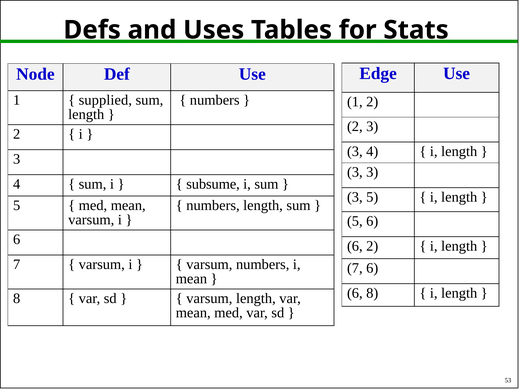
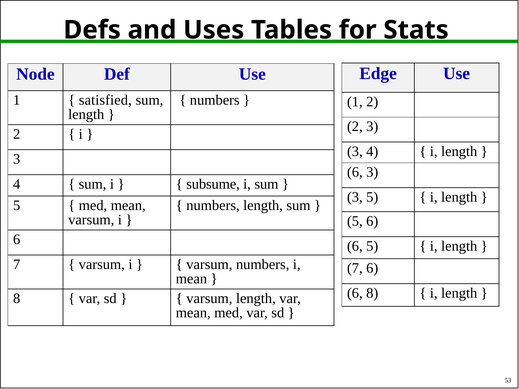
supplied: supplied -> satisfied (105, 100)
3: 3 -> 6 (355, 172)
6 2: 2 -> 5 (372, 246)
